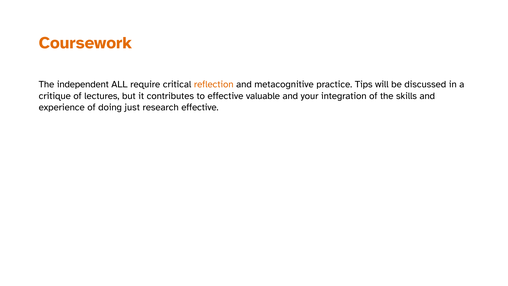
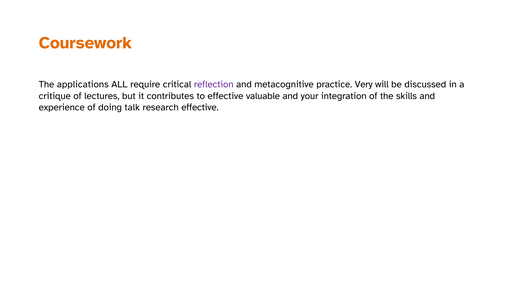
independent: independent -> applications (83, 84)
reflection colour: orange -> purple (214, 84)
Tips: Tips -> Very (364, 84)
just: just -> talk (132, 107)
